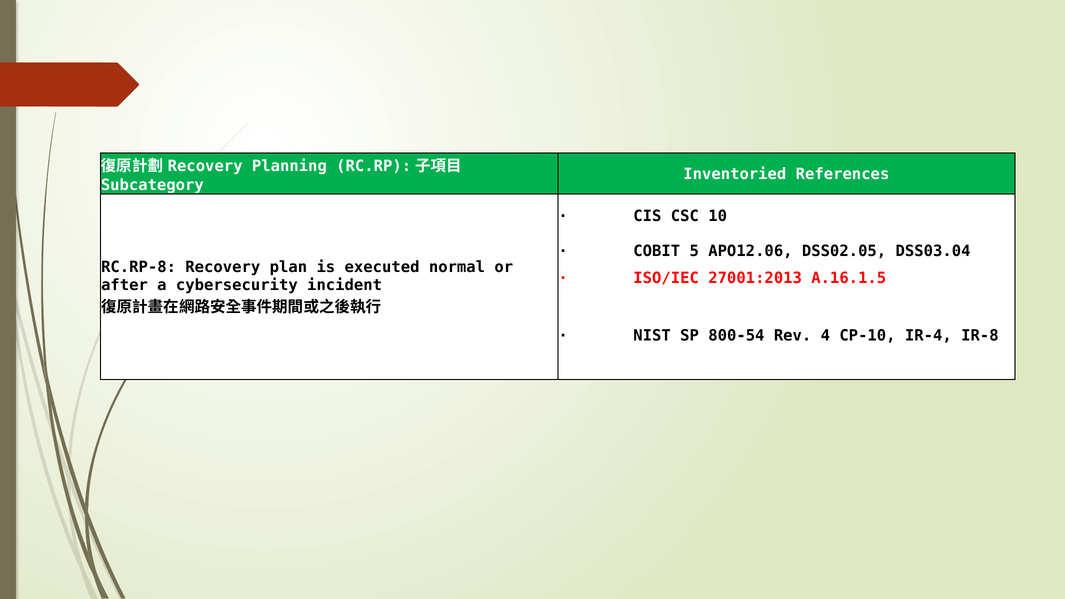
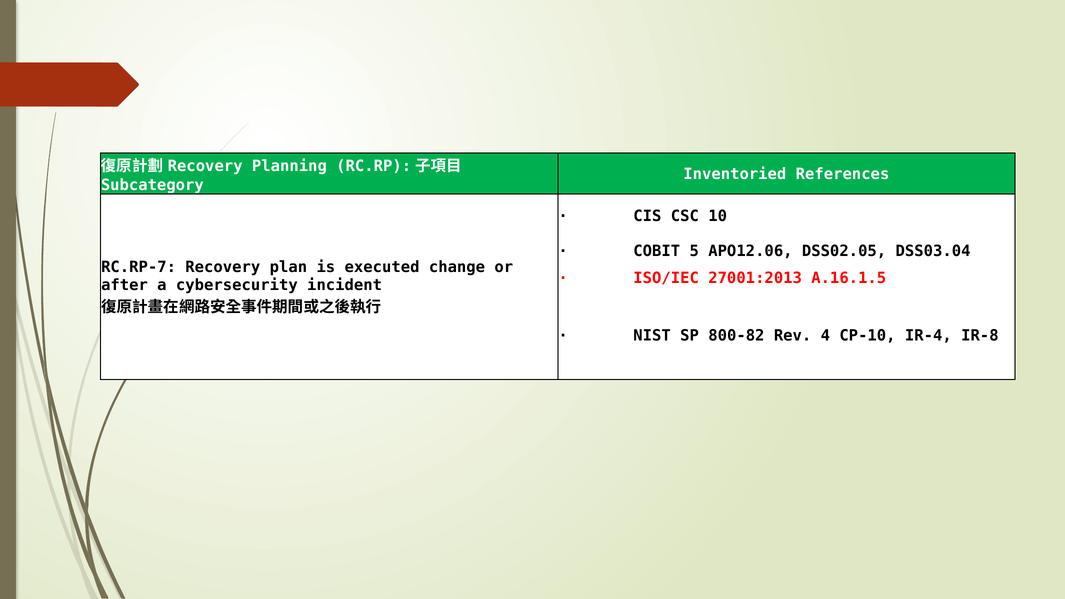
RC.RP-8: RC.RP-8 -> RC.RP-7 (139, 267)
normal: normal -> change (457, 267)
800-54: 800-54 -> 800-82 (736, 336)
